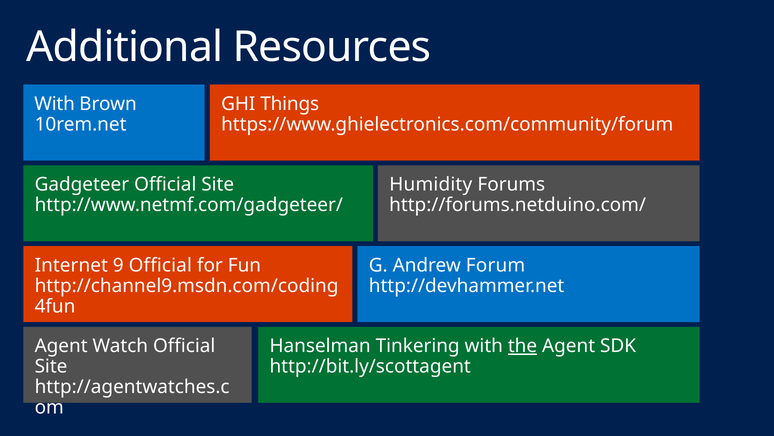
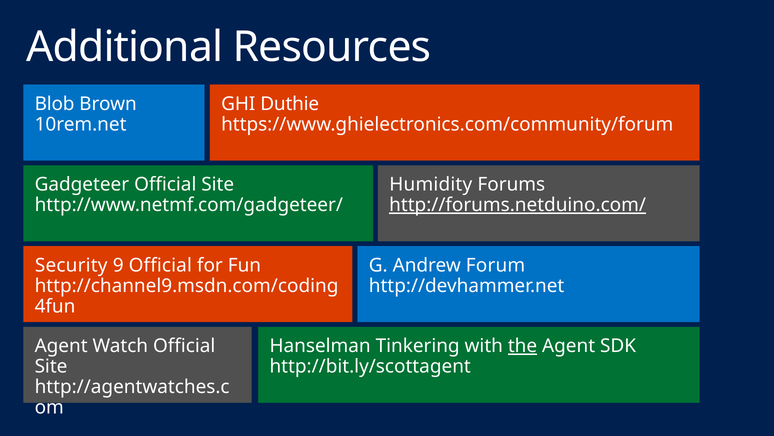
With: With -> Blob (55, 104)
Things: Things -> Duthie (290, 104)
http://forums.netduino.com/ underline: none -> present (518, 205)
Internet: Internet -> Security (71, 265)
